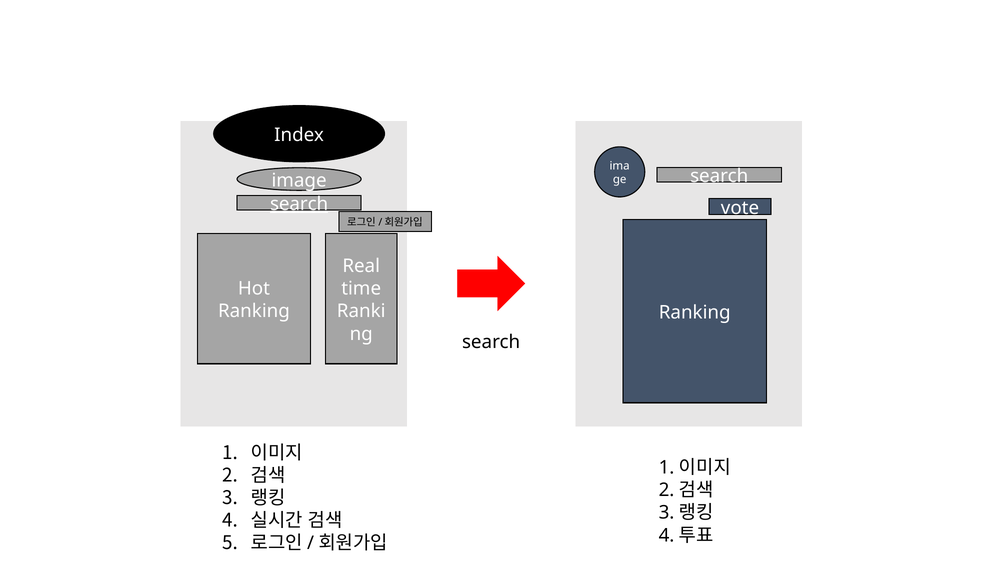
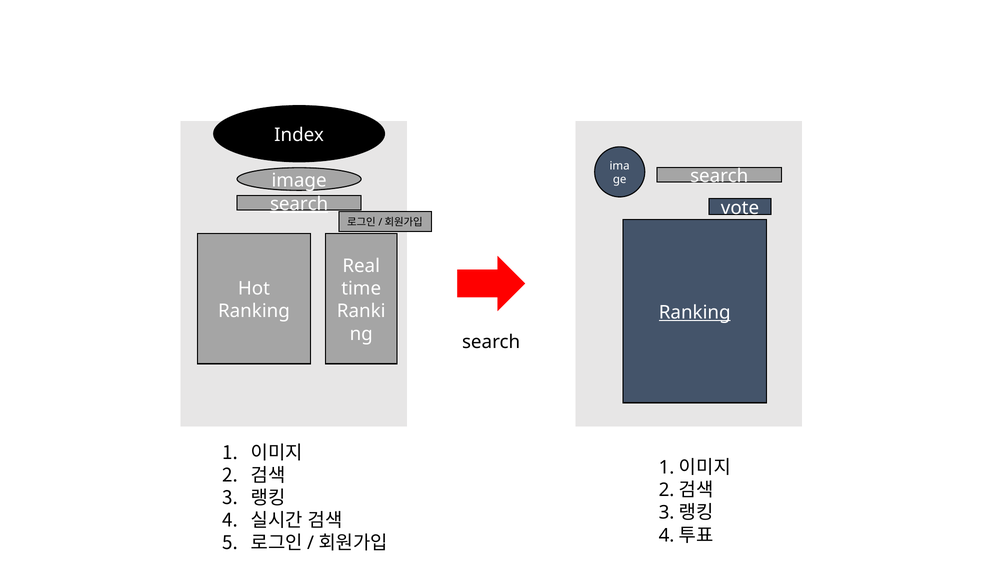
Ranking underline: none -> present (695, 313)
